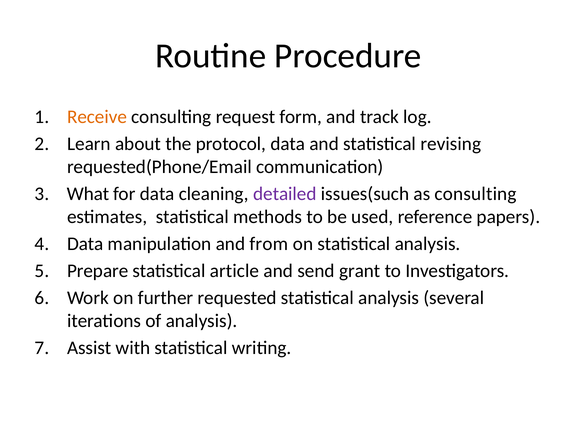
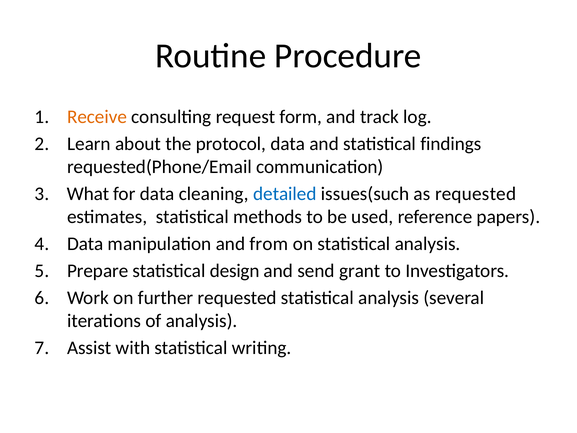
revising: revising -> findings (451, 144)
detailed colour: purple -> blue (285, 194)
as consulting: consulting -> requested (476, 194)
article: article -> design (235, 271)
